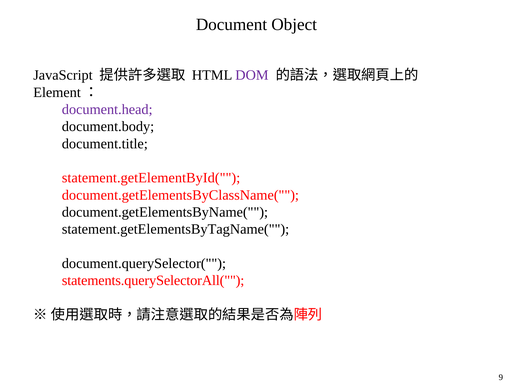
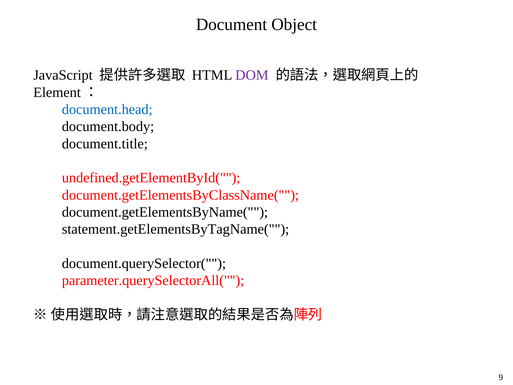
document.head colour: purple -> blue (107, 109)
statement.getElementById(: statement.getElementById( -> undefined.getElementById( (151, 178)
statements.querySelectorAll(: statements.querySelectorAll( -> parameter.querySelectorAll( (153, 280)
